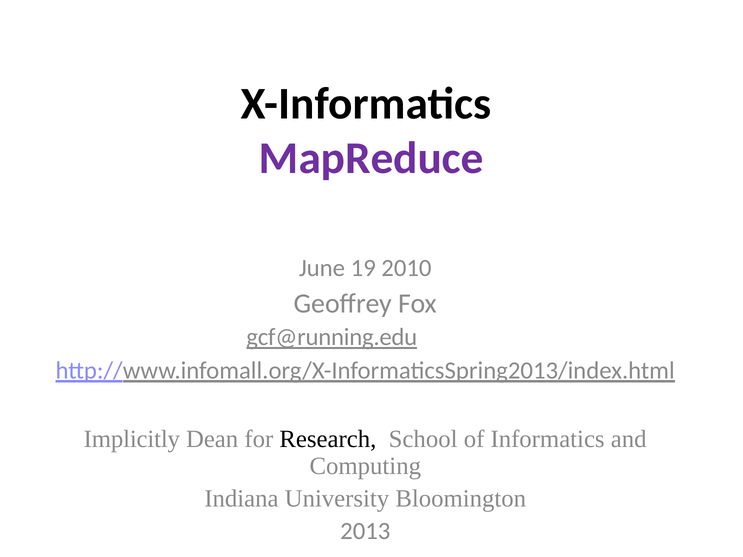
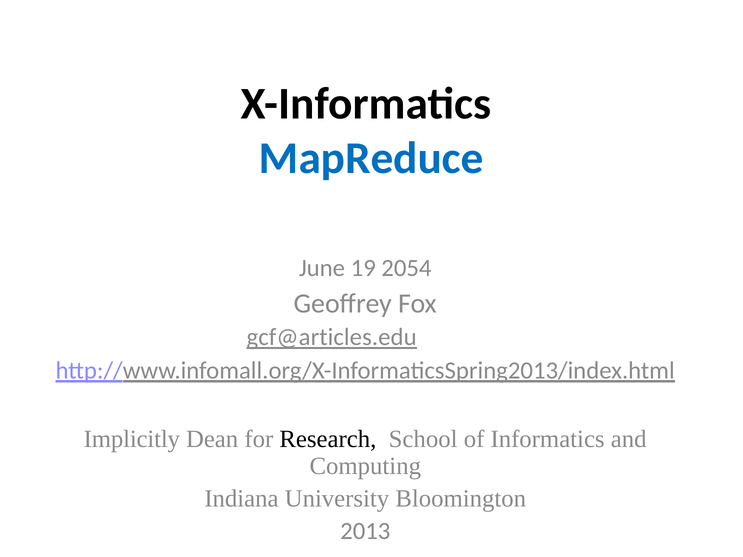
MapReduce colour: purple -> blue (371, 158)
2010: 2010 -> 2054 (406, 268)
gcf@running.edu: gcf@running.edu -> gcf@articles.edu (332, 337)
